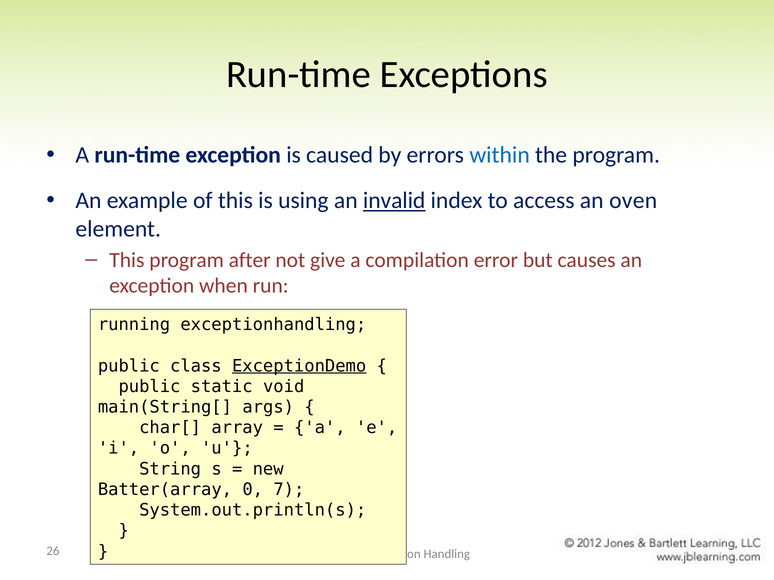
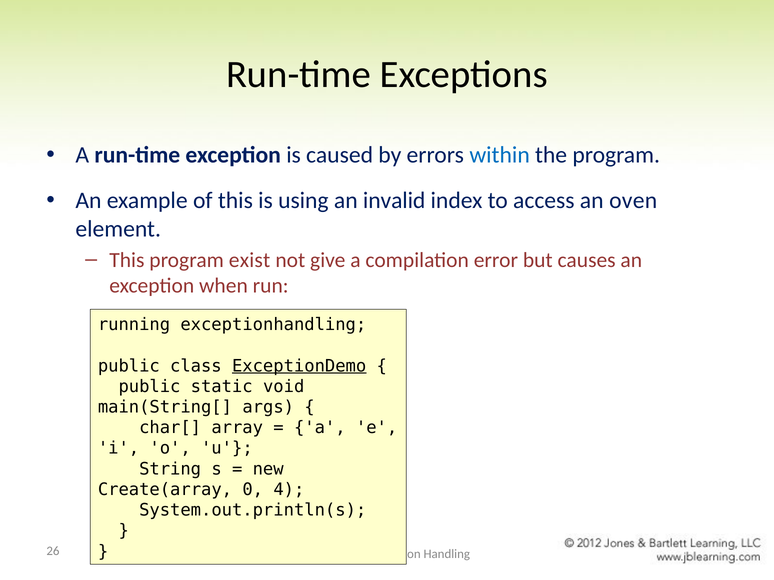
invalid underline: present -> none (394, 201)
after: after -> exist (250, 260)
Batter(array: Batter(array -> Create(array (165, 490)
7: 7 -> 4 (289, 490)
